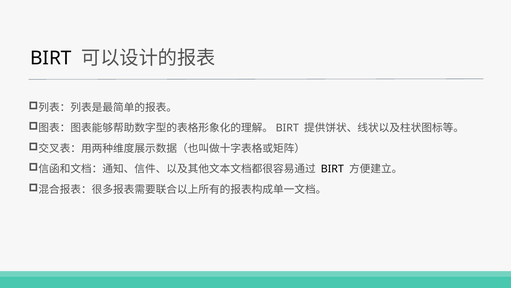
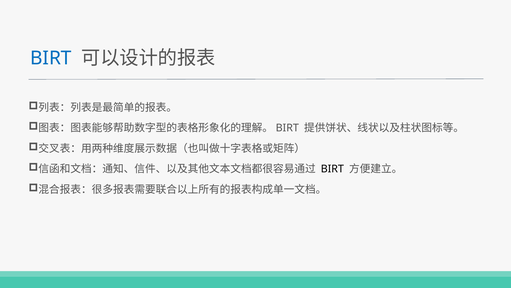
BIRT colour: black -> blue (51, 58)
